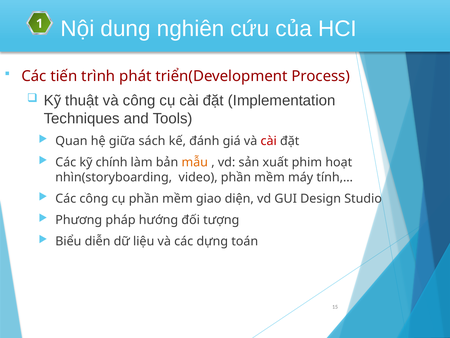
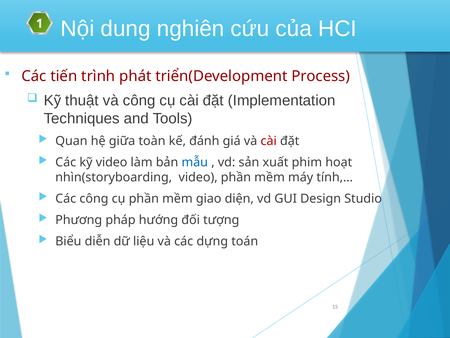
sách: sách -> toàn (152, 141)
kỹ chính: chính -> video (112, 162)
mẫu colour: orange -> blue (195, 162)
